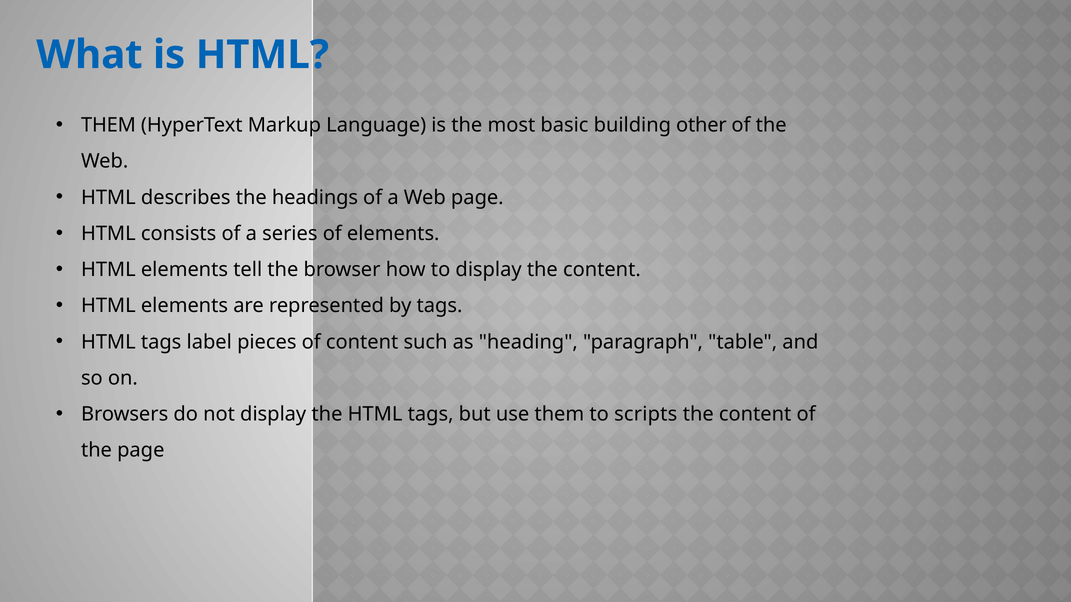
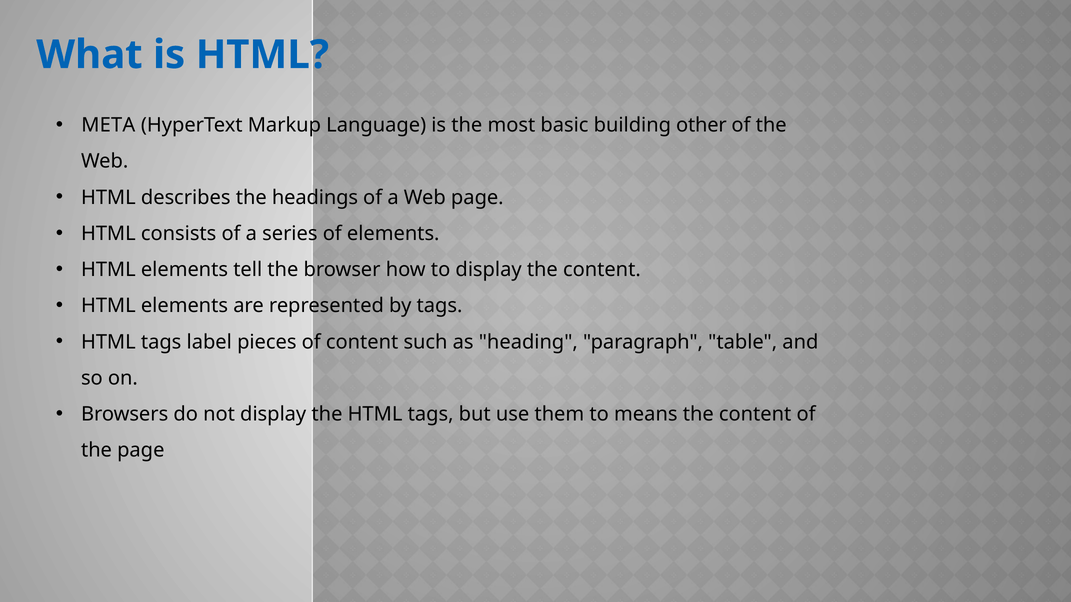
THEM: THEM -> META (108, 125)
scripts: scripts -> means (646, 414)
